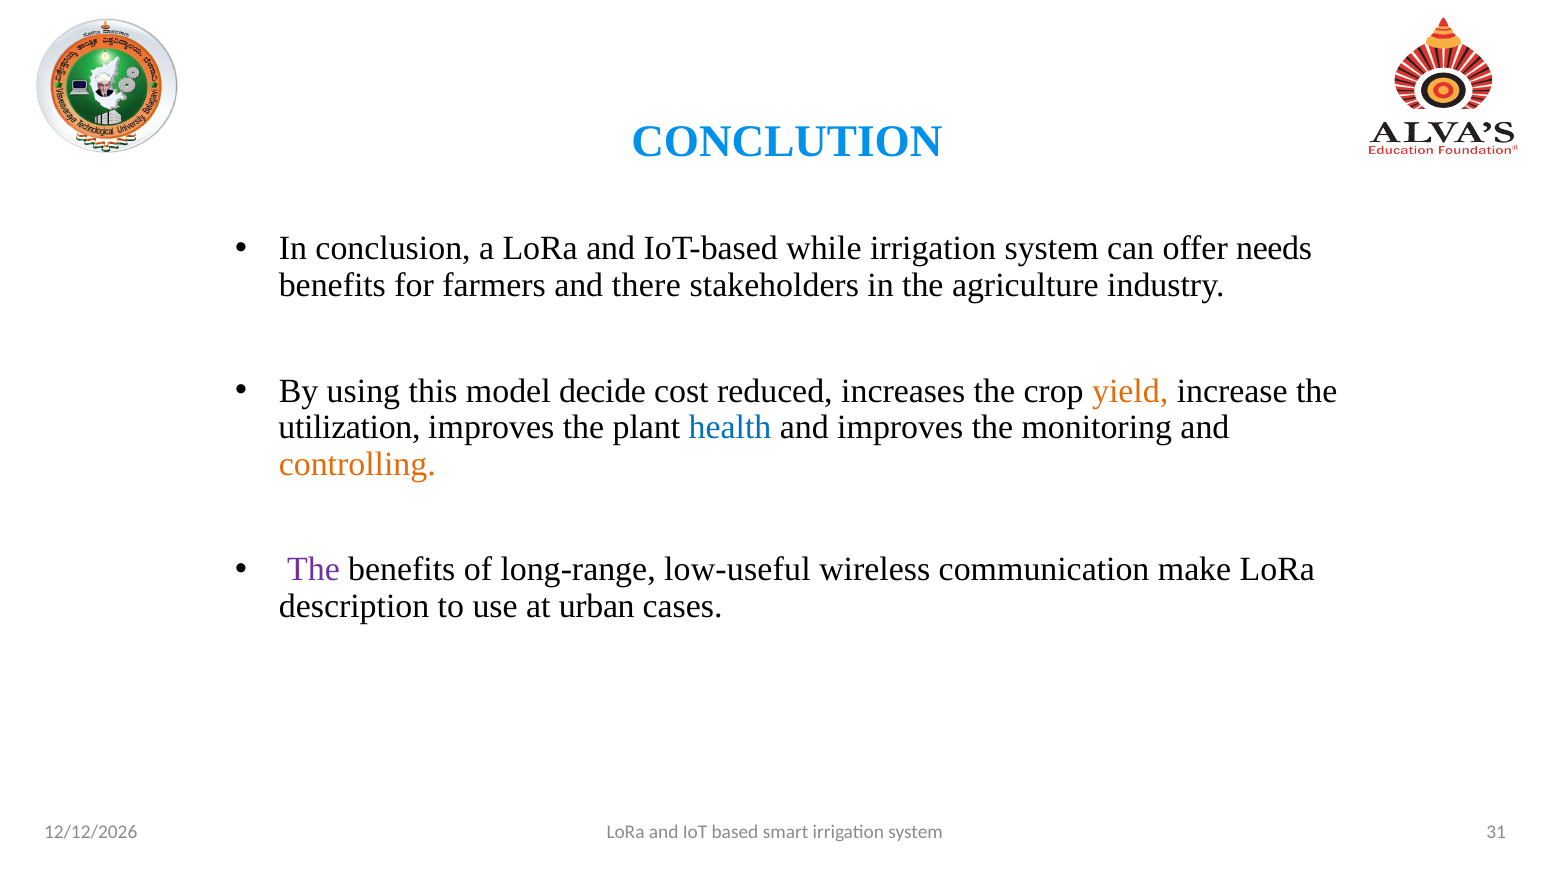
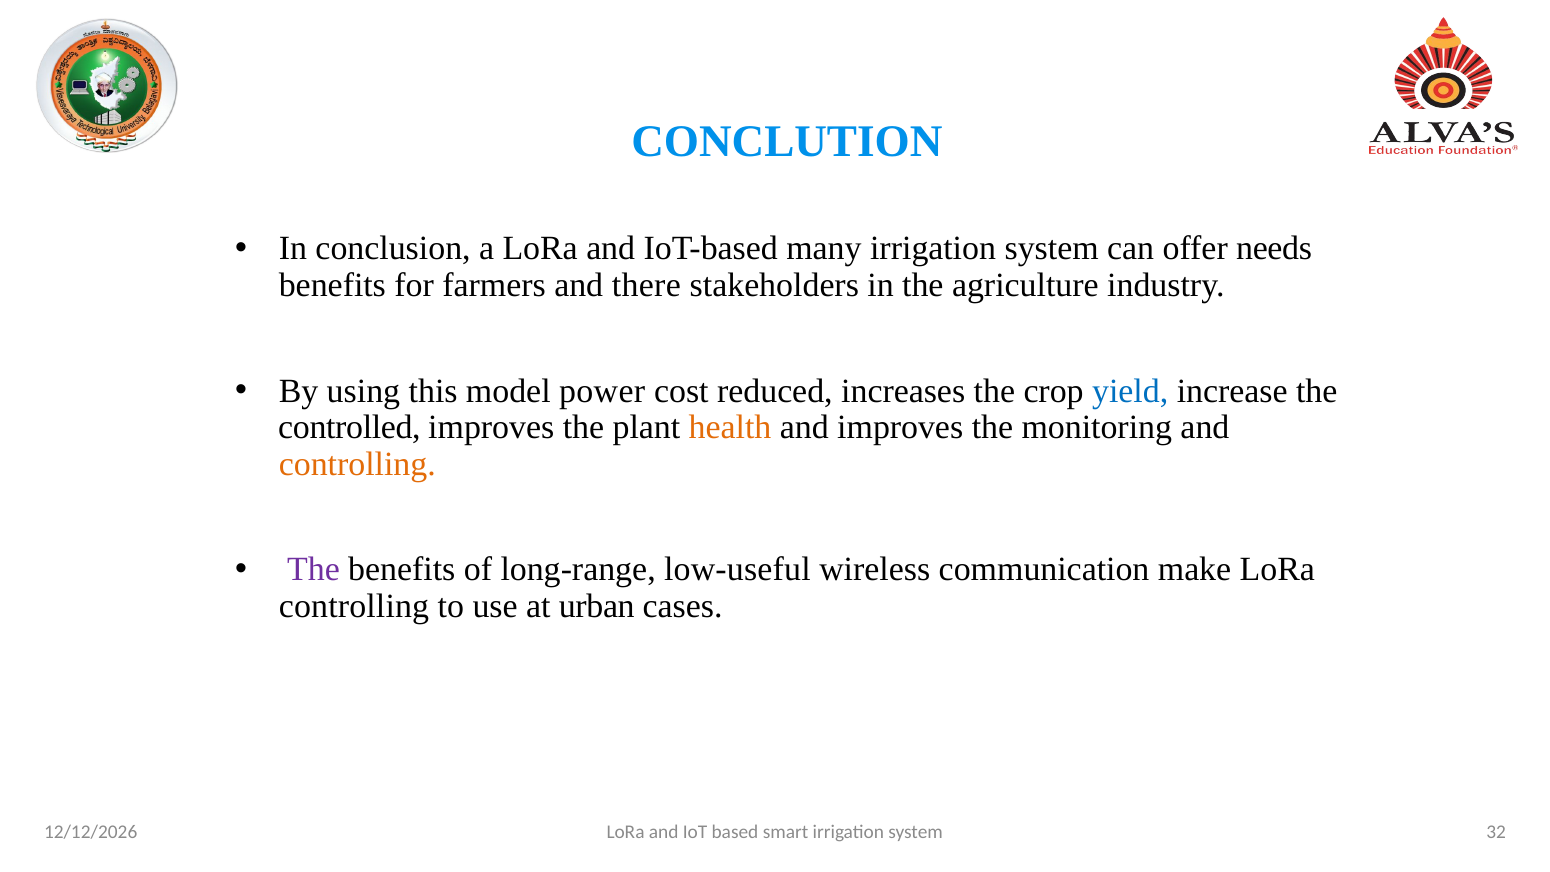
while: while -> many (824, 249)
decide: decide -> power (602, 391)
yield colour: orange -> blue (1130, 391)
utilization: utilization -> controlled (349, 427)
health colour: blue -> orange (730, 427)
description: description -> controlling (354, 606)
31: 31 -> 32 (1496, 832)
